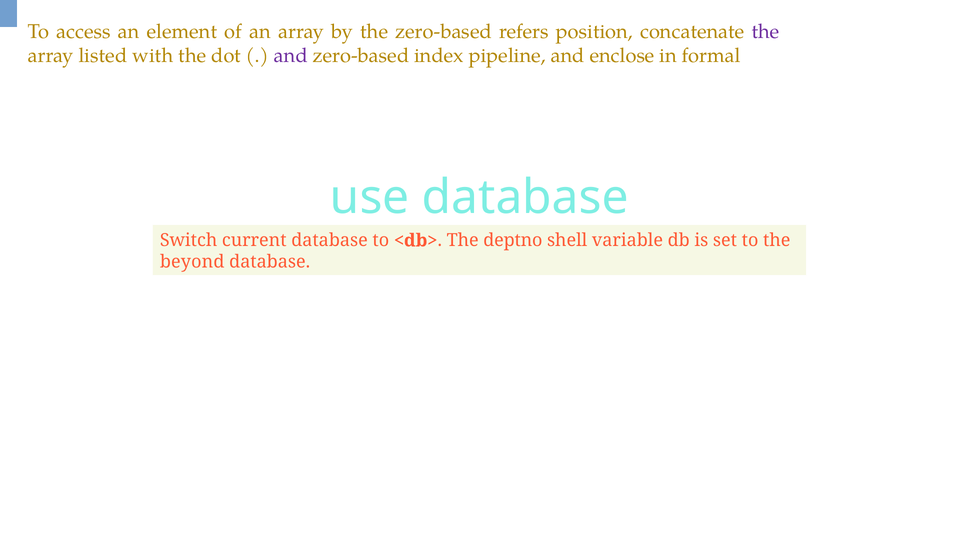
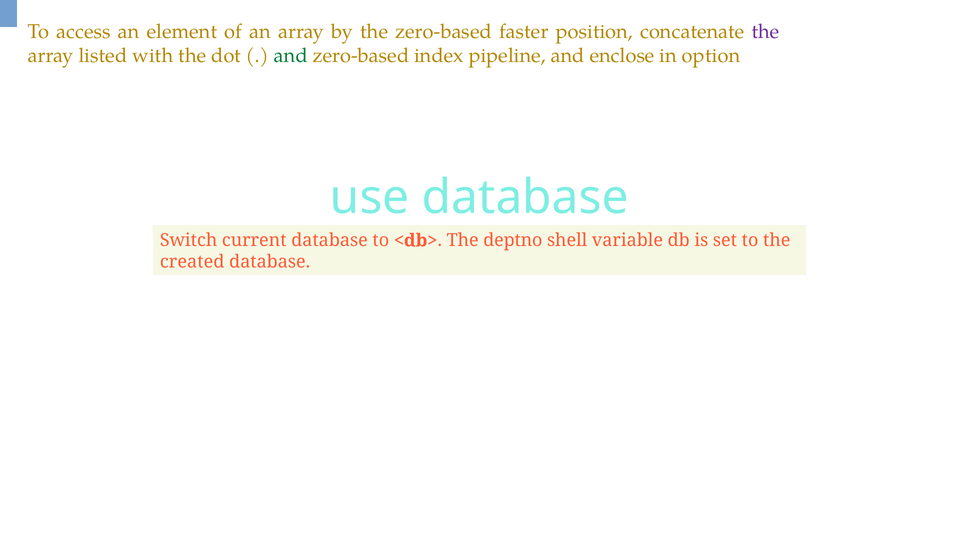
refers: refers -> faster (524, 32)
and colour: purple -> green (291, 56)
formal: formal -> option (711, 56)
beyond: beyond -> created (192, 262)
